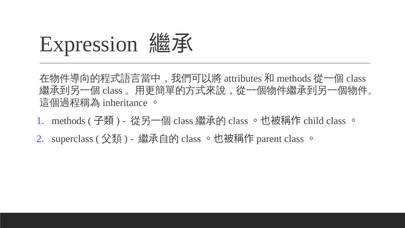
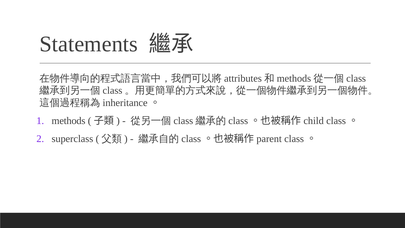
Expression: Expression -> Statements (89, 44)
